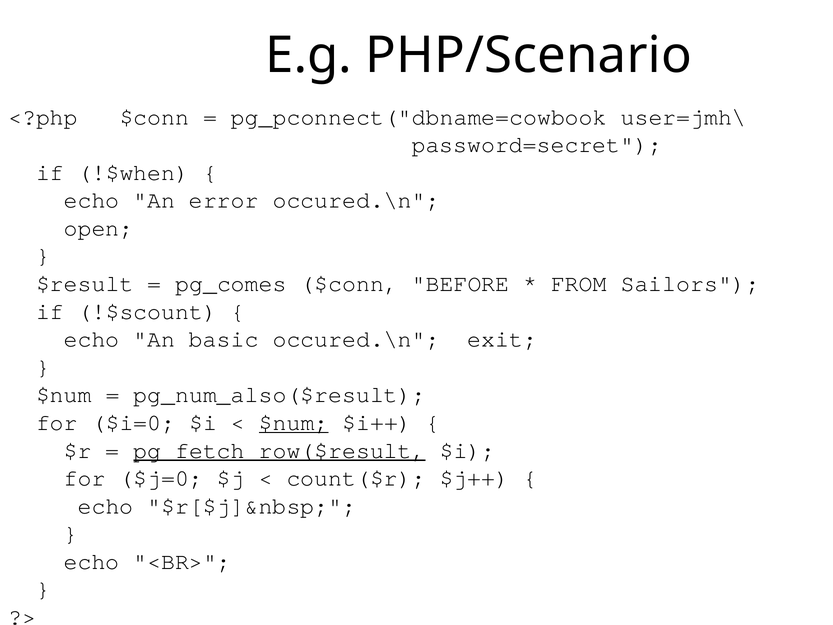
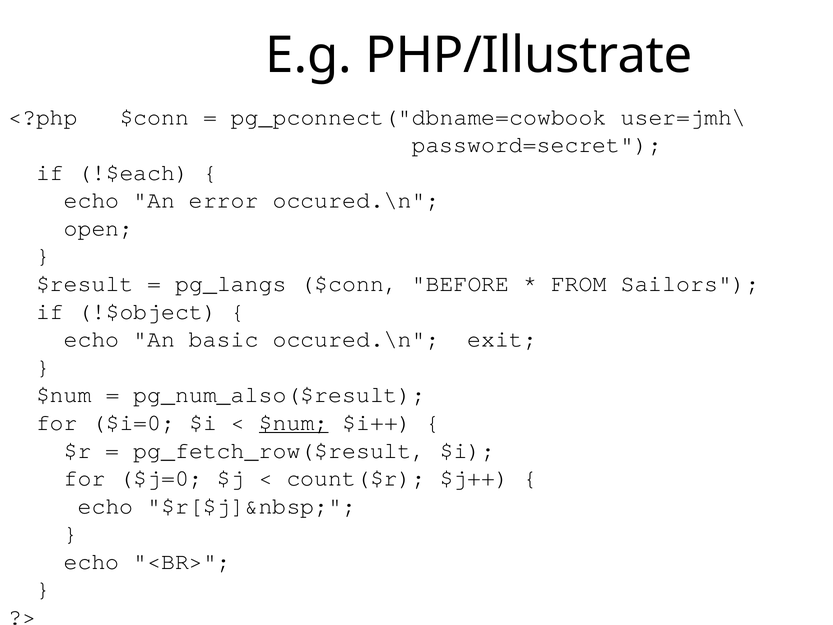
PHP/Scenario: PHP/Scenario -> PHP/Illustrate (529, 56)
!$when: !$when -> !$each (133, 172)
pg_comes: pg_comes -> pg_langs (231, 284)
!$scount: !$scount -> !$object (147, 311)
pg_fetch_row($result underline: present -> none (280, 450)
